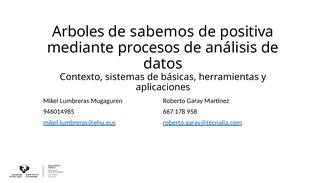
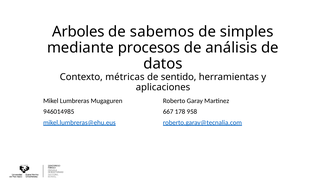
positiva: positiva -> simples (247, 32)
sistemas: sistemas -> métricas (125, 77)
básicas: básicas -> sentido (179, 77)
